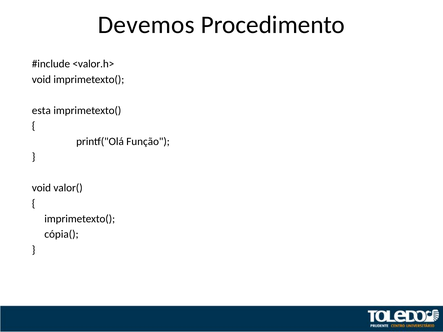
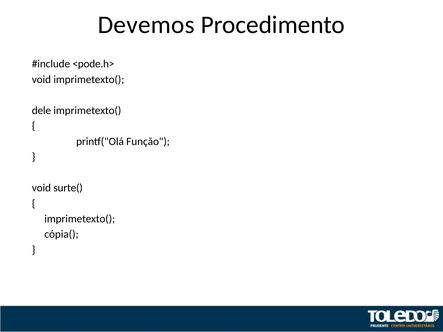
<valor.h>: <valor.h> -> <pode.h> (93, 64)
esta: esta -> dele (41, 110)
valor(: valor( -> surte( (68, 188)
